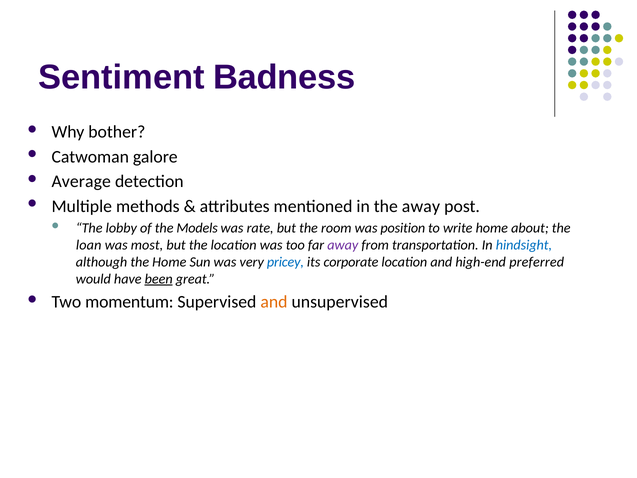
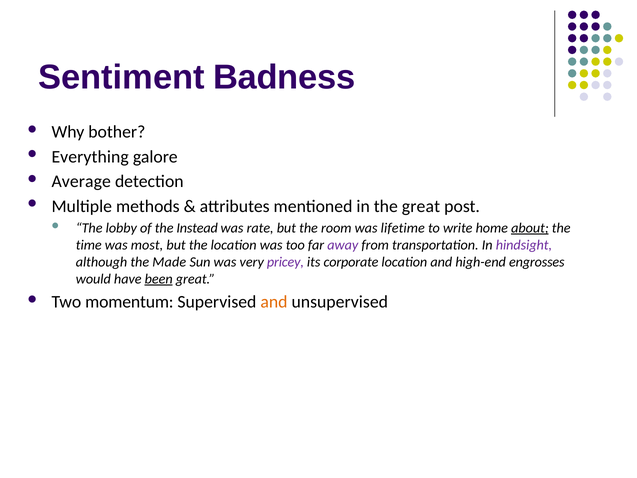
Catwoman: Catwoman -> Everything (90, 157)
the away: away -> great (421, 206)
Models: Models -> Instead (197, 228)
position: position -> lifetime (403, 228)
about underline: none -> present (530, 228)
loan: loan -> time (89, 245)
hindsight colour: blue -> purple (524, 245)
the Home: Home -> Made (169, 262)
pricey colour: blue -> purple (285, 262)
preferred: preferred -> engrosses (537, 262)
